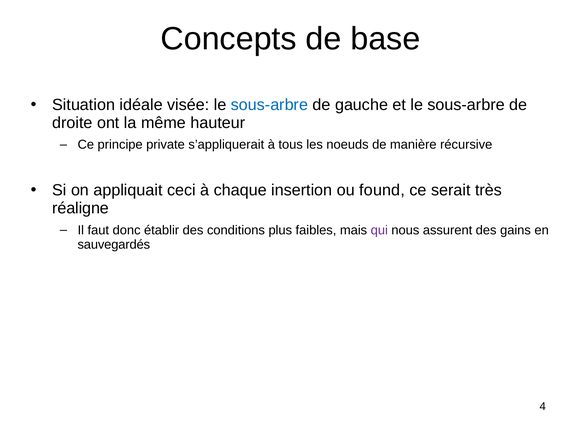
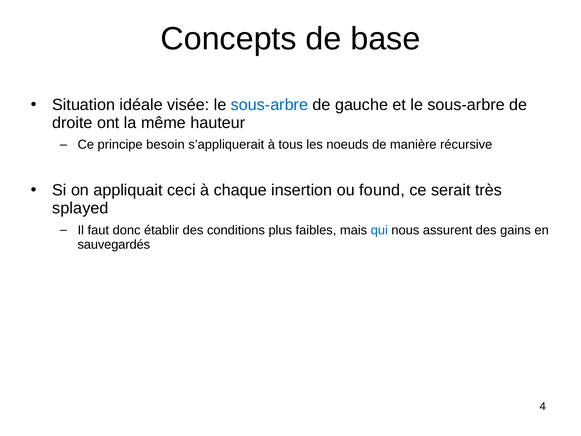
private: private -> besoin (165, 145)
réaligne: réaligne -> splayed (80, 208)
qui colour: purple -> blue (379, 230)
